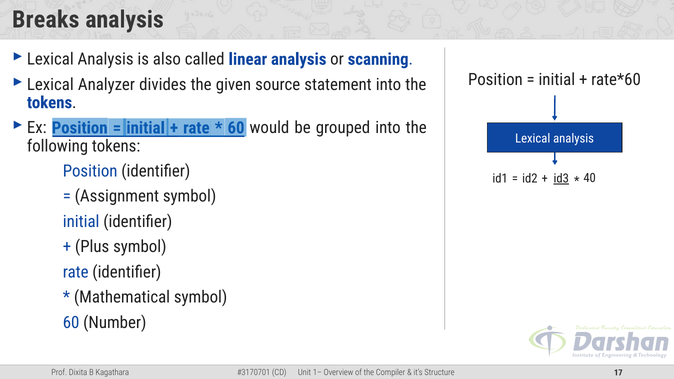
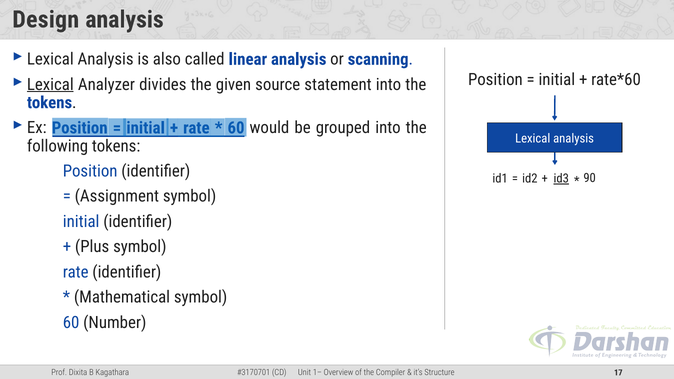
Breaks: Breaks -> Design (46, 20)
Lexical underline: none -> present (50, 84)
40: 40 -> 90 (590, 178)
